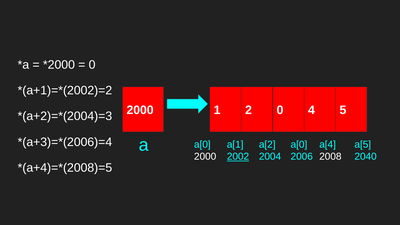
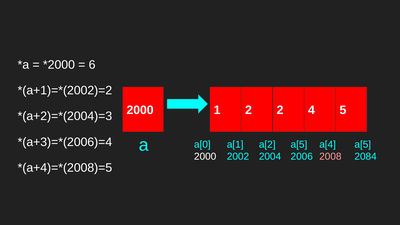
0: 0 -> 6 (92, 65)
2 0: 0 -> 2 (280, 110)
a[0: a[0 -> a[5 (299, 145)
2002 underline: present -> none (238, 157)
2008 colour: white -> pink (330, 157)
2040: 2040 -> 2084 (366, 157)
